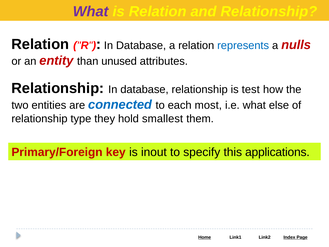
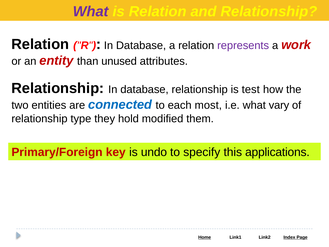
represents colour: blue -> purple (243, 46)
nulls: nulls -> work (296, 45)
else: else -> vary (279, 105)
smallest: smallest -> modified (163, 119)
inout: inout -> undo (154, 152)
